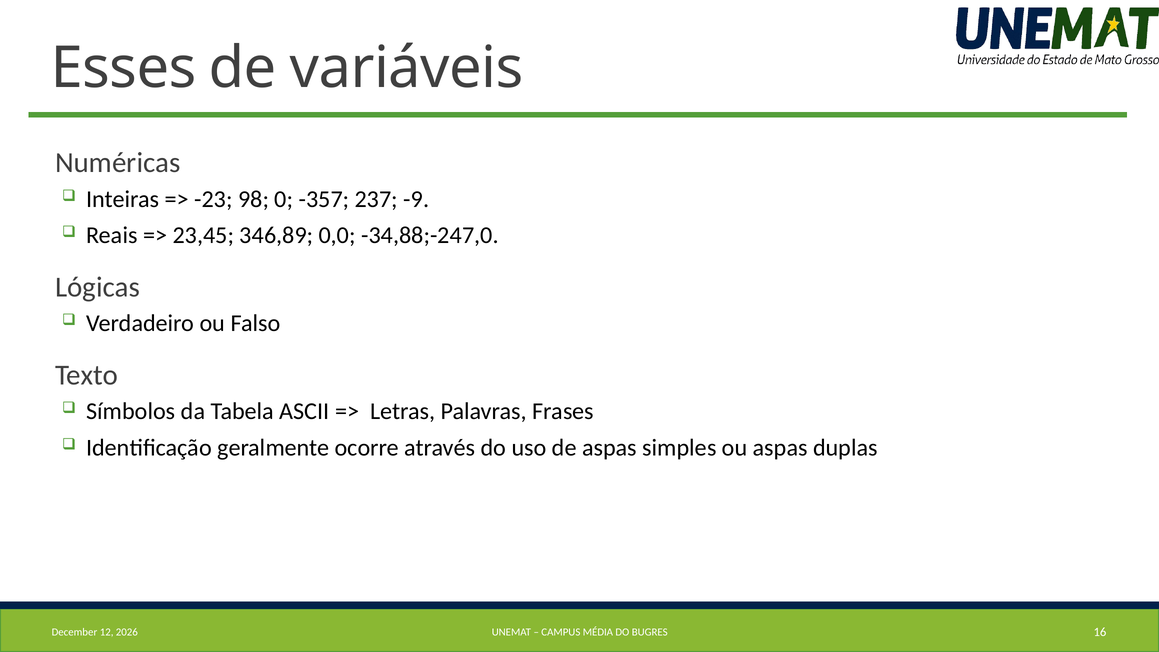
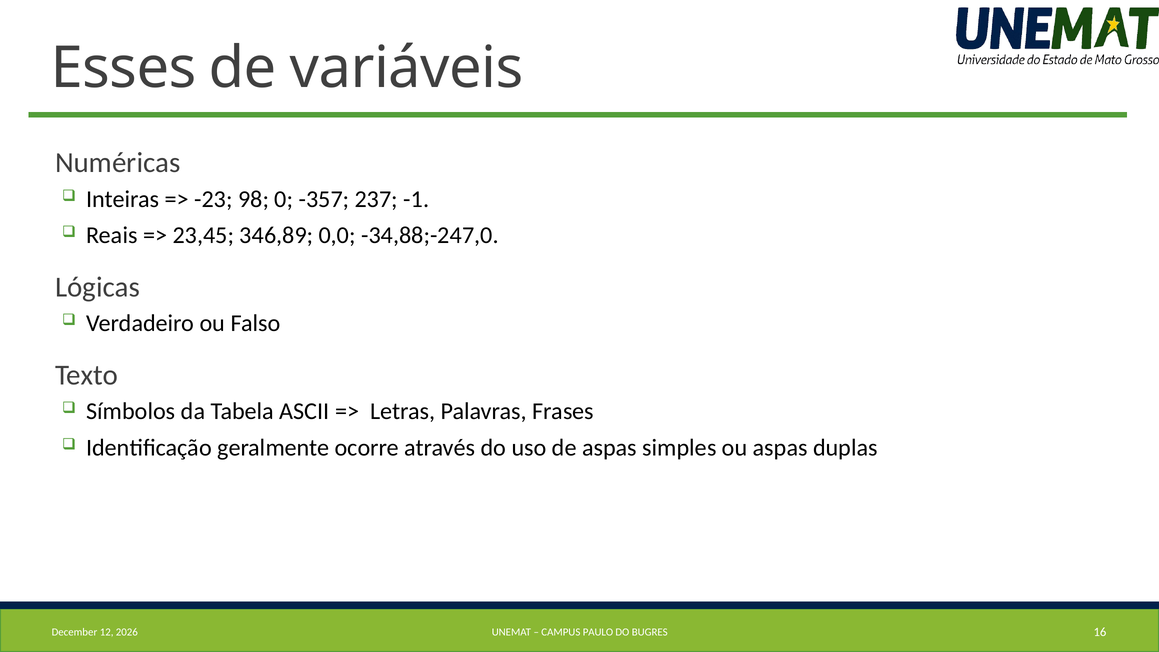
-9: -9 -> -1 (416, 199)
MÉDIA: MÉDIA -> PAULO (598, 632)
